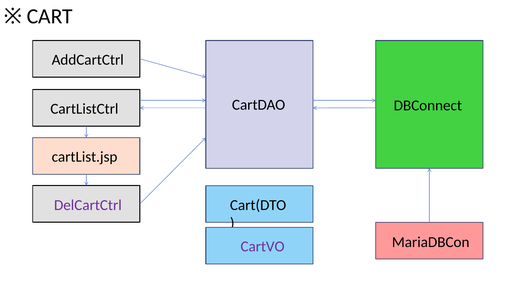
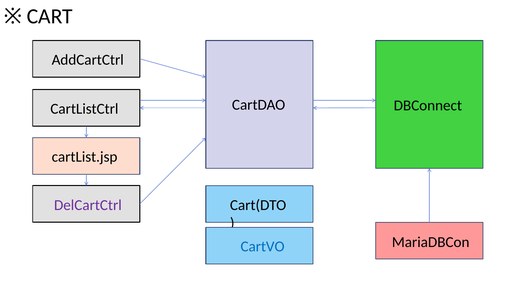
CartVO colour: purple -> blue (263, 247)
